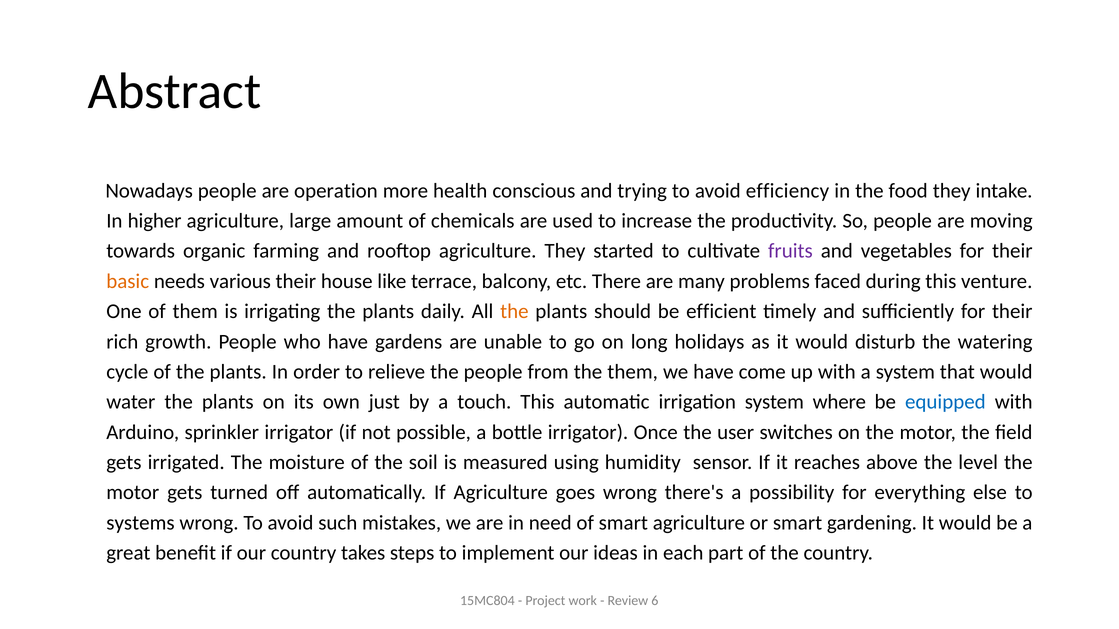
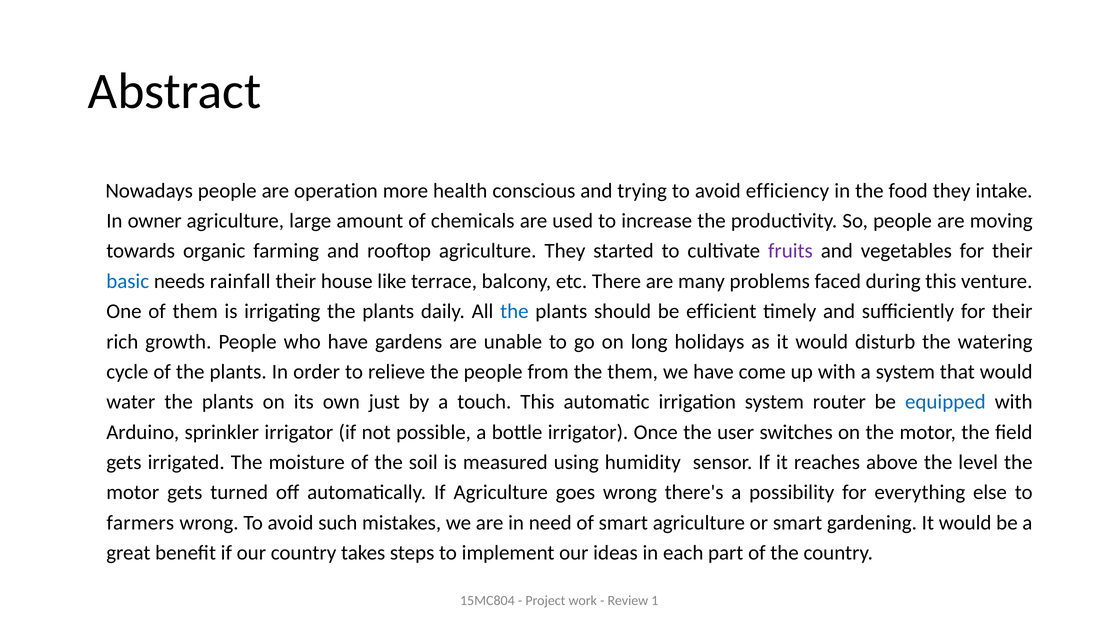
higher: higher -> owner (155, 221)
basic colour: orange -> blue (128, 281)
various: various -> rainfall (240, 281)
the colour: orange -> blue (514, 312)
where: where -> router (839, 402)
systems: systems -> farmers (140, 523)
6: 6 -> 1 (655, 601)
